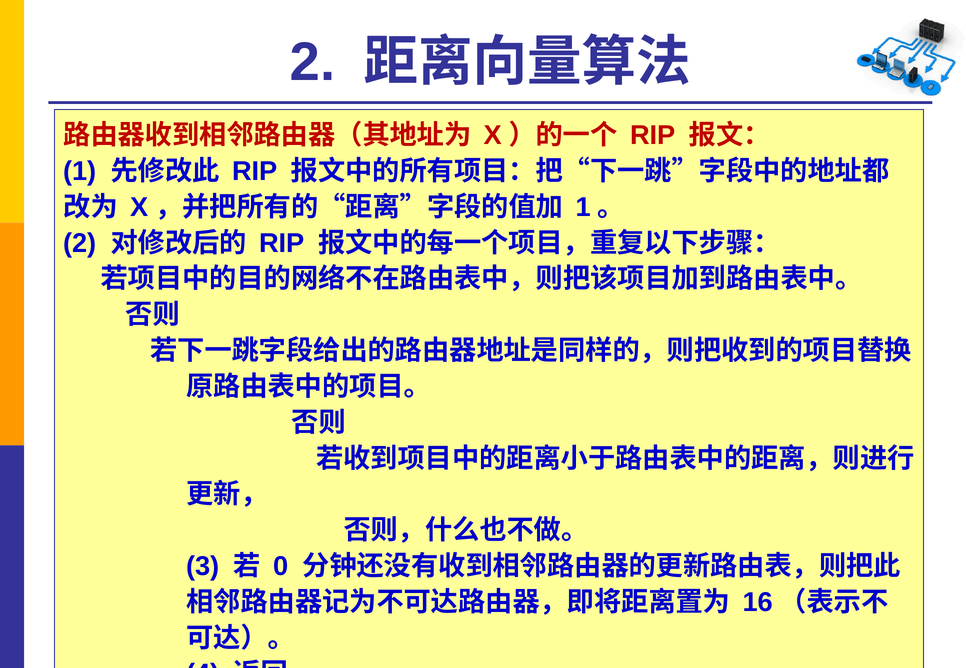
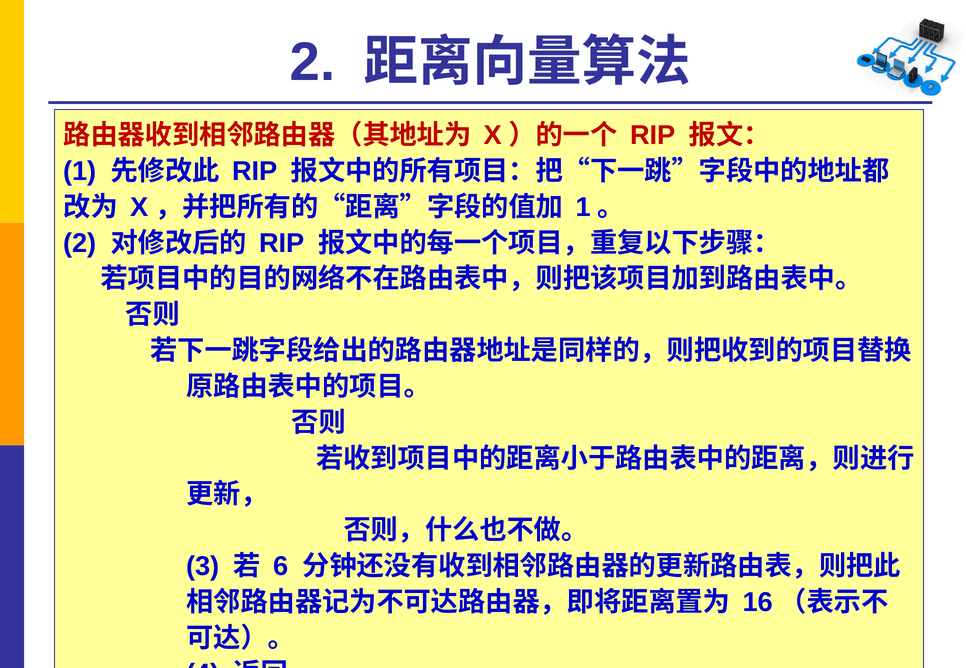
0: 0 -> 6 (281, 567)
